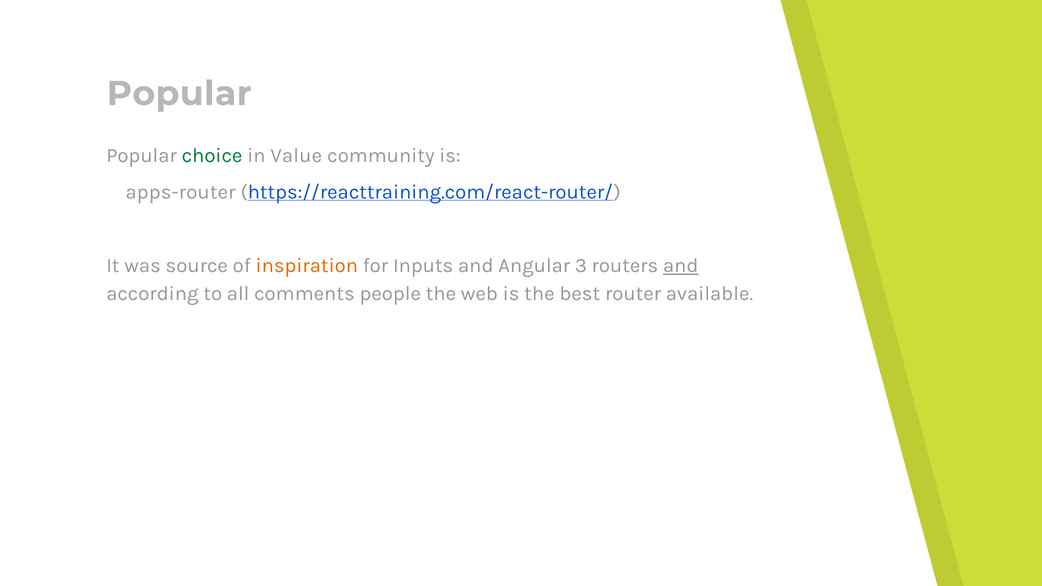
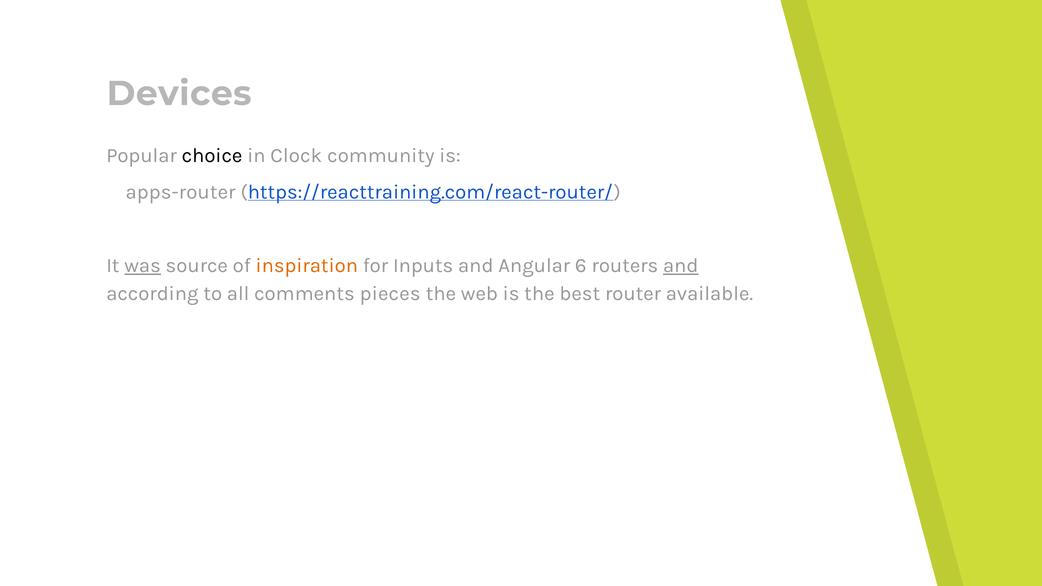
Popular: Popular -> Devices (179, 94)
choice colour: green -> black (212, 156)
Value: Value -> Clock (296, 156)
was underline: none -> present (143, 266)
3: 3 -> 6 (581, 266)
people: people -> pieces (390, 294)
